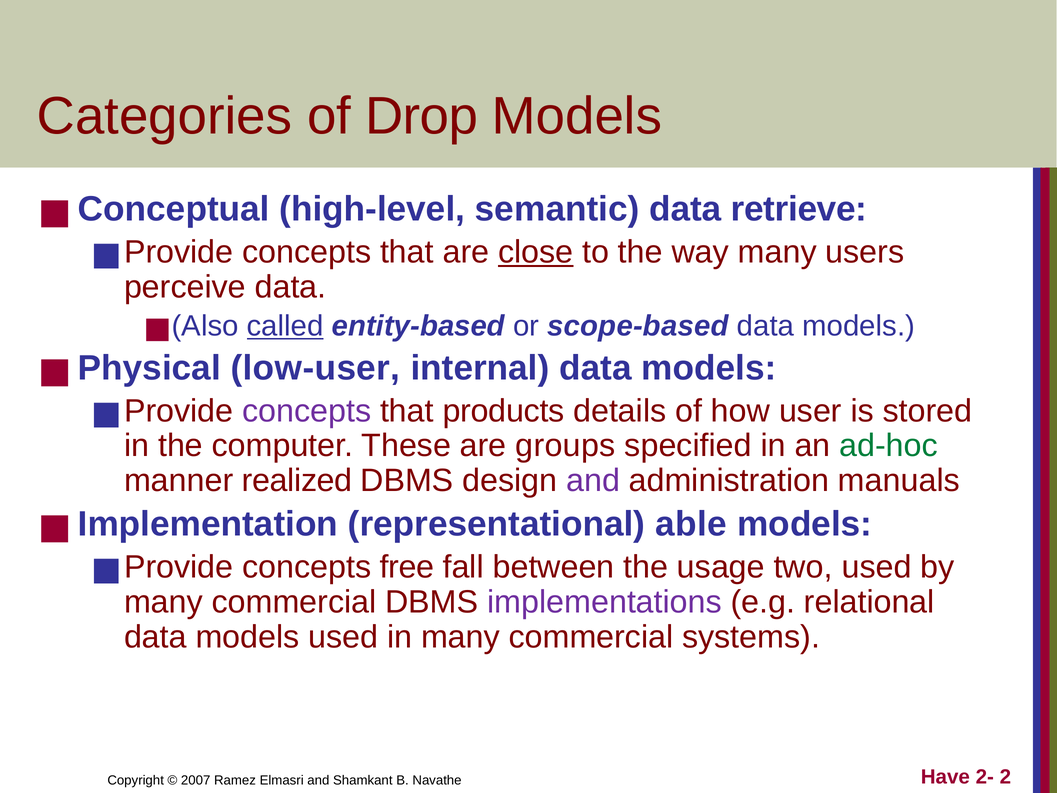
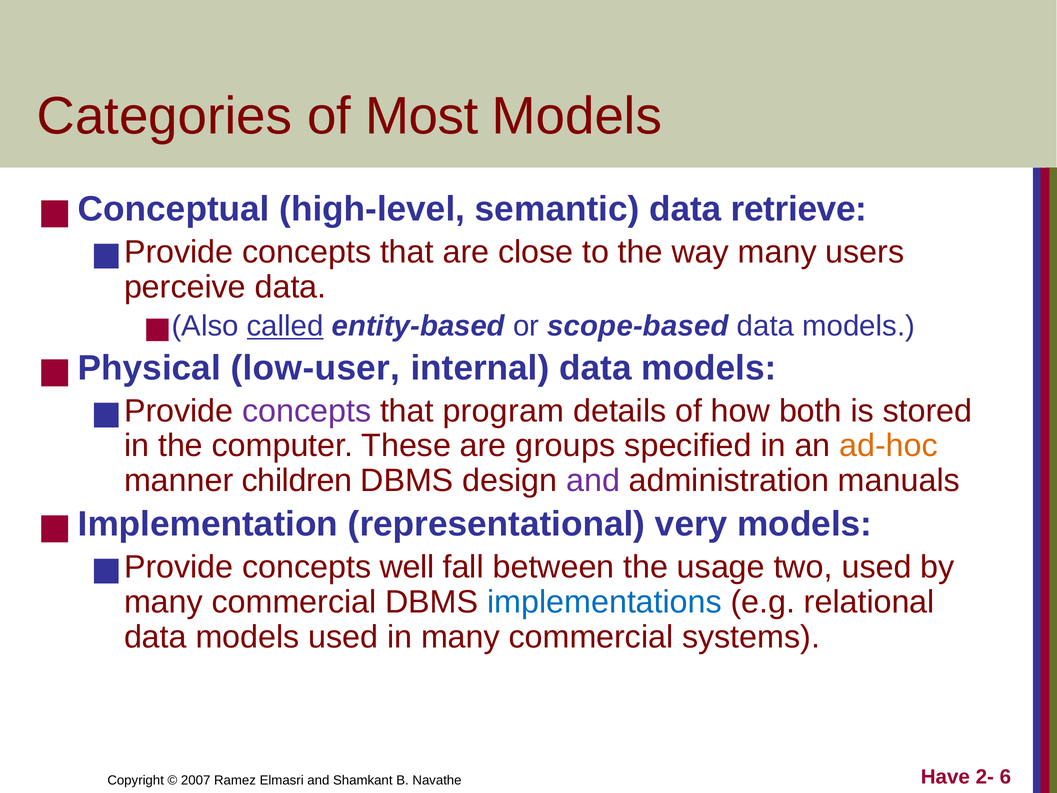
Drop: Drop -> Most (422, 116)
close underline: present -> none (536, 252)
products: products -> program (503, 411)
user: user -> both (810, 411)
ad-hoc colour: green -> orange (888, 446)
realized: realized -> children (297, 481)
able: able -> very (691, 524)
free: free -> well (407, 567)
implementations colour: purple -> blue (605, 602)
2: 2 -> 6 (1005, 777)
